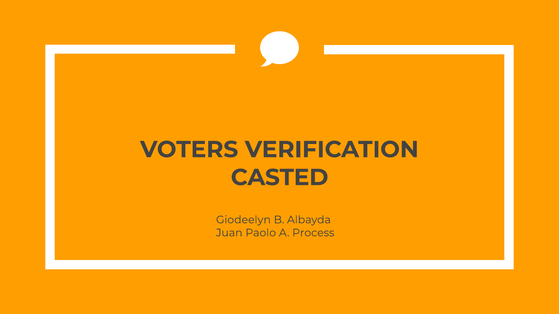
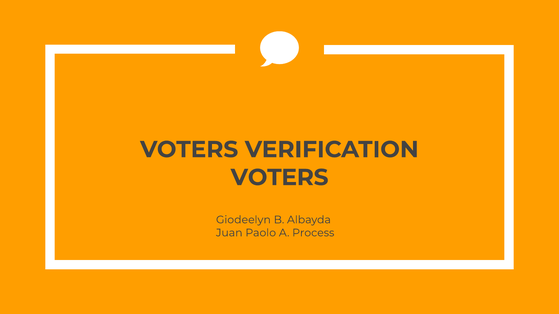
CASTED: CASTED -> VOTERS (280, 178)
